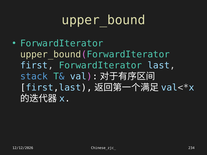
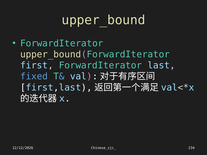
stack: stack -> fixed (34, 77)
